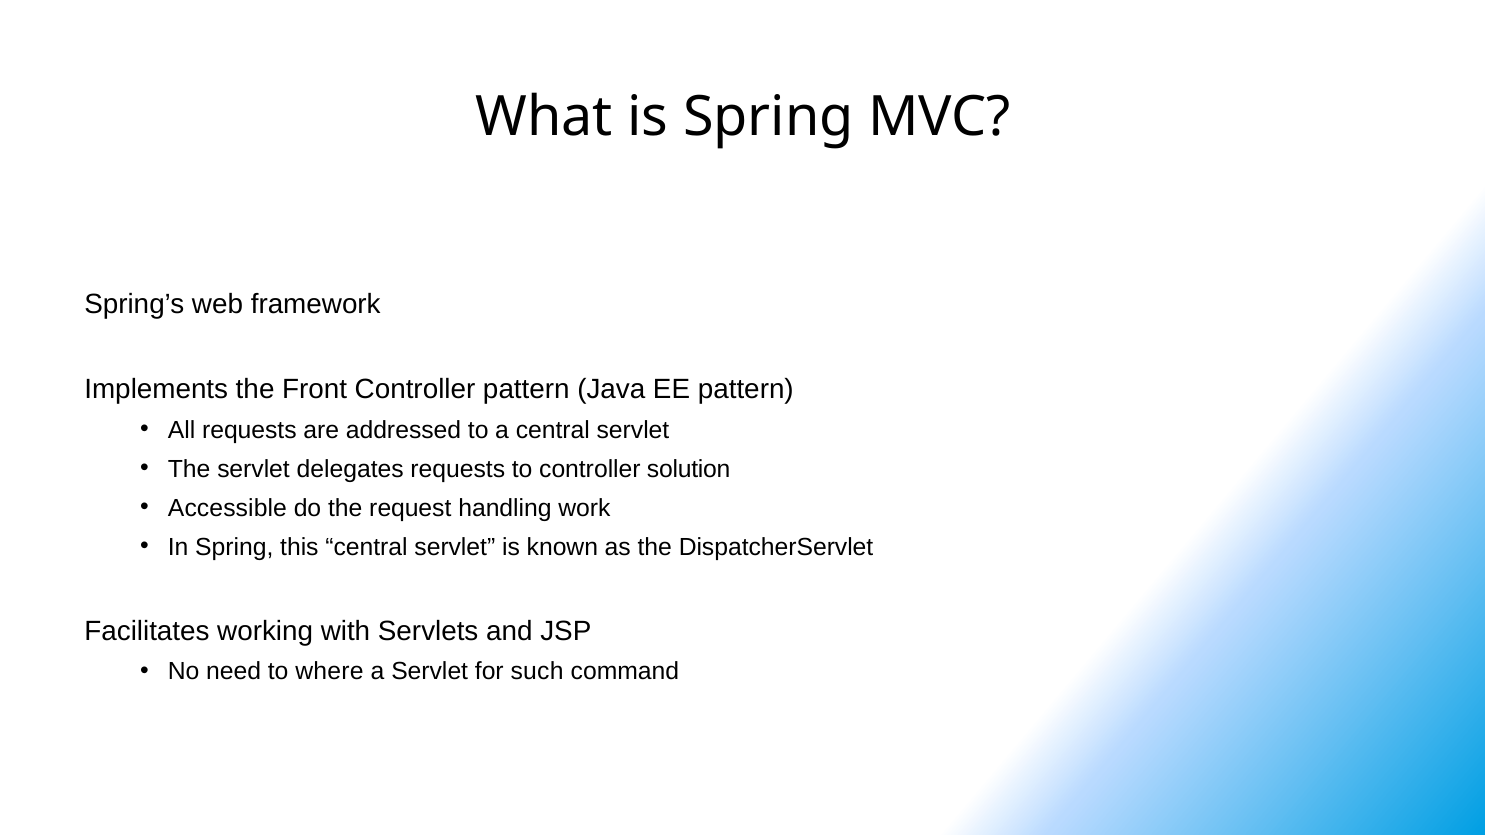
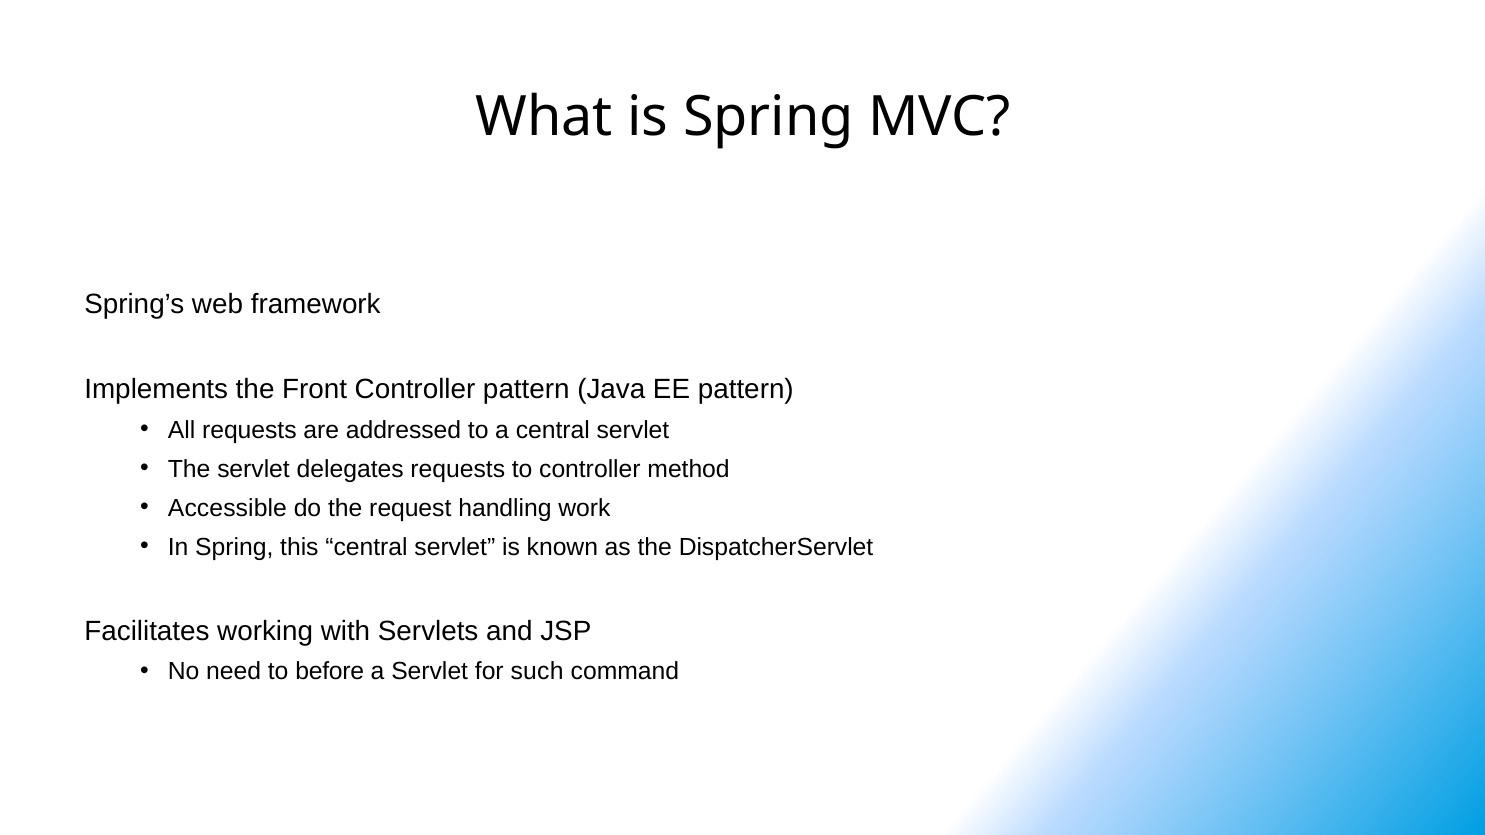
solution: solution -> method (689, 469)
where: where -> before (330, 672)
